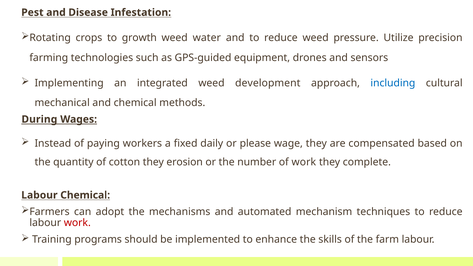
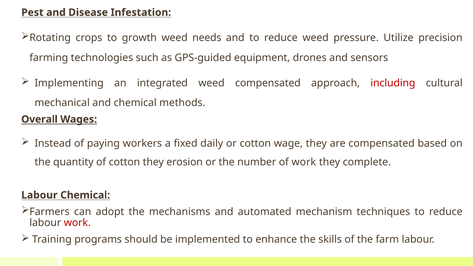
water: water -> needs (207, 38)
weed development: development -> compensated (268, 83)
including colour: blue -> red (393, 83)
During: During -> Overall (39, 119)
or please: please -> cotton (255, 144)
